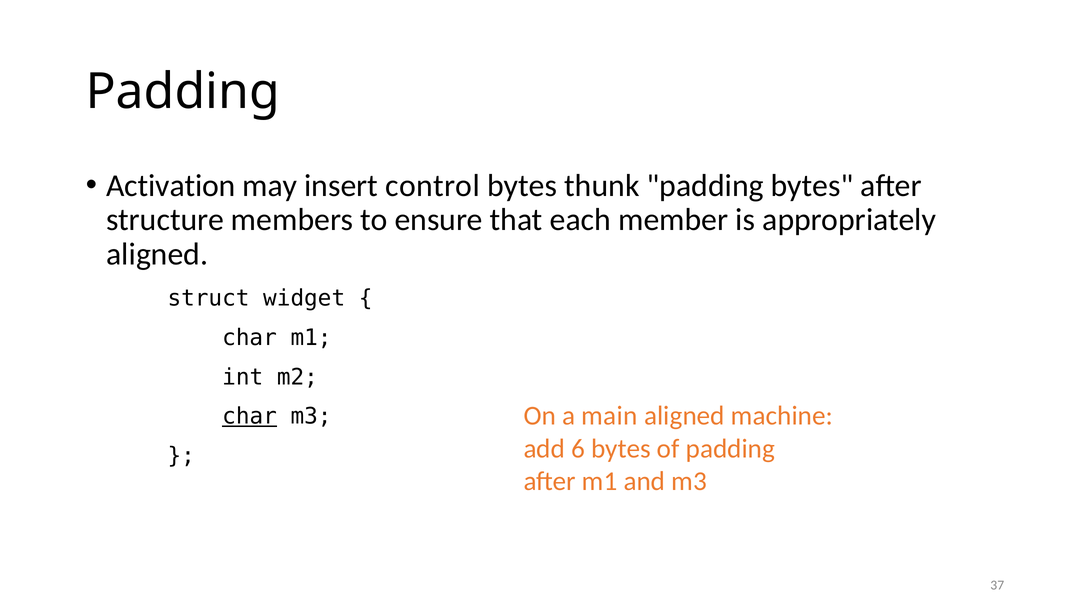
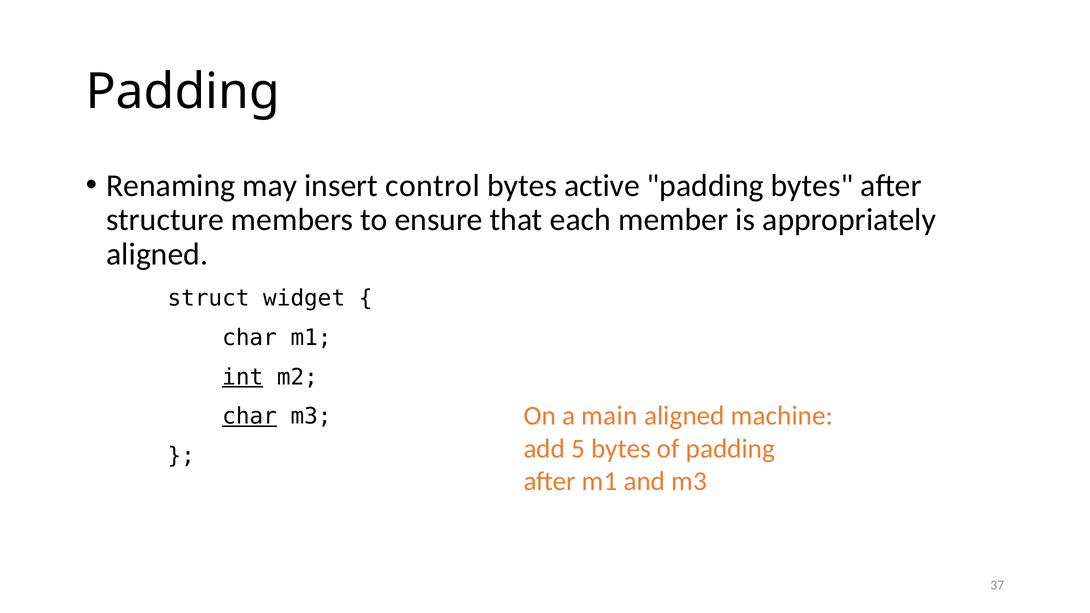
Activation: Activation -> Renaming (171, 186)
thunk: thunk -> active (602, 186)
int underline: none -> present (243, 377)
6: 6 -> 5 (578, 449)
